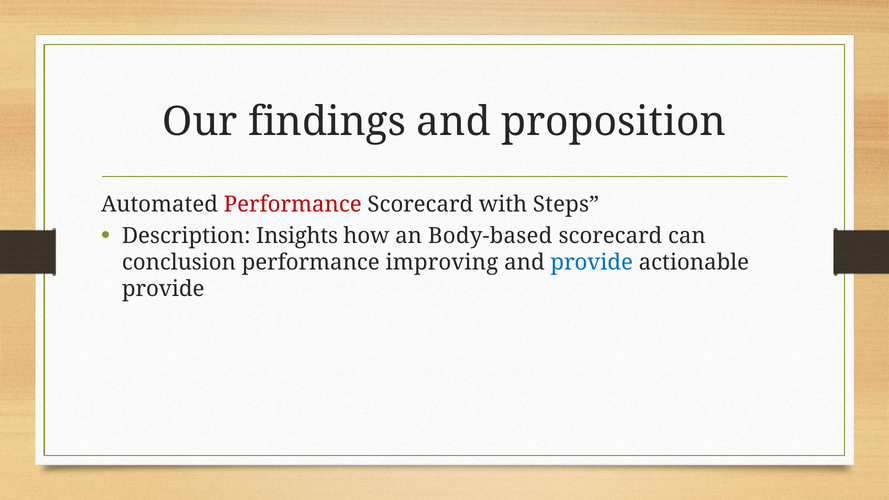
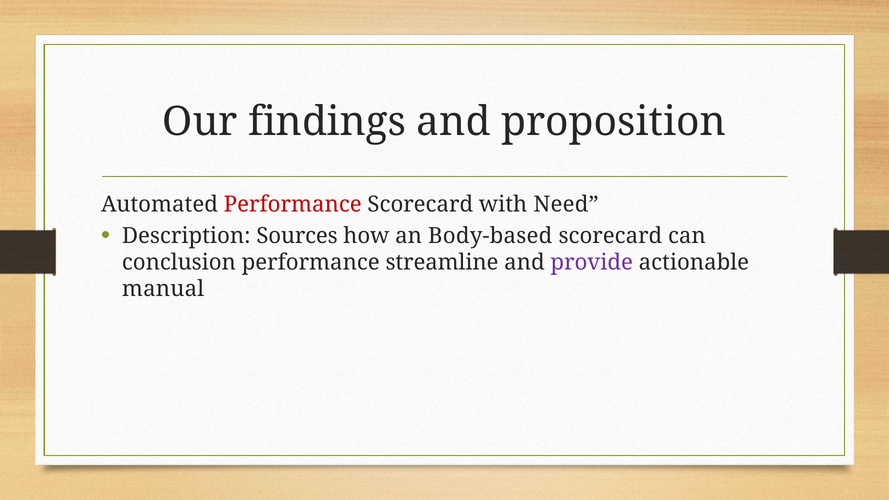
Steps: Steps -> Need (566, 205)
Insights: Insights -> Sources (297, 236)
improving: improving -> streamline (442, 262)
provide colour: blue -> purple (592, 262)
provide: provide -> manual (163, 289)
